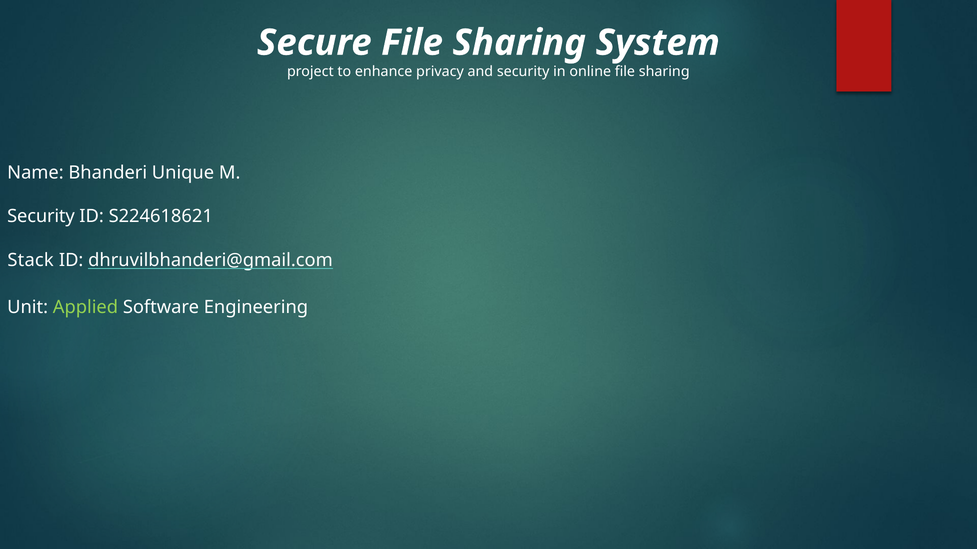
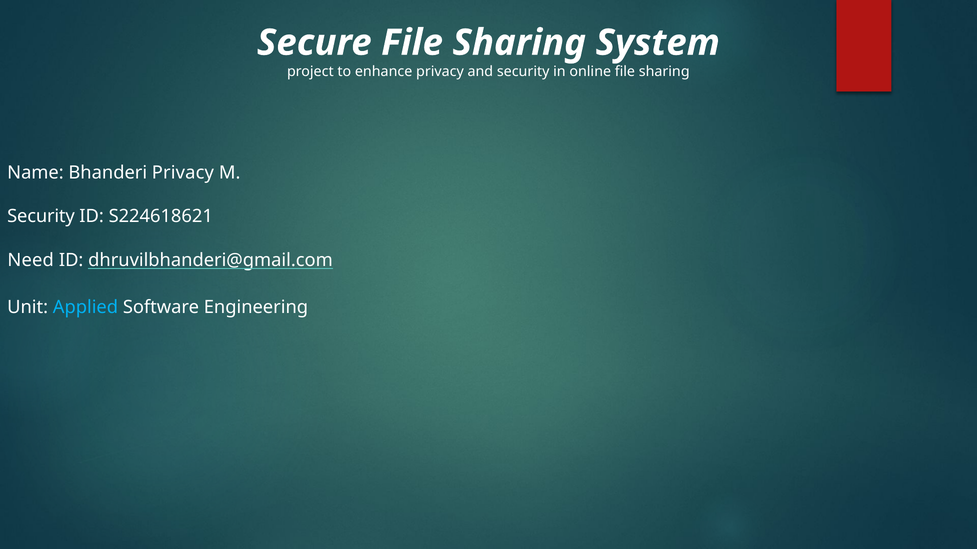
Bhanderi Unique: Unique -> Privacy (183, 173)
Stack: Stack -> Need (31, 261)
Applied colour: light green -> light blue (85, 308)
